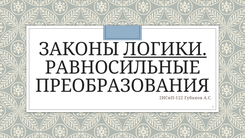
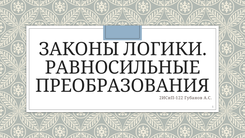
ЛОГИКИ underline: present -> none (165, 49)
